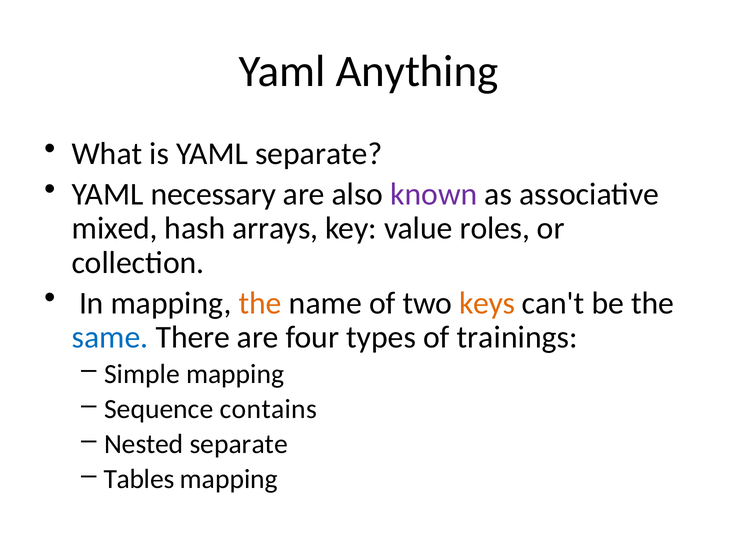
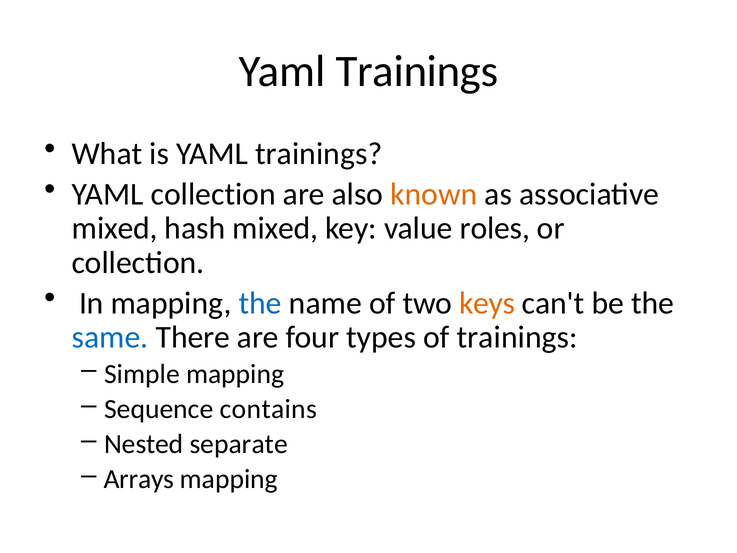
Anything: Anything -> Trainings (417, 71)
is YAML separate: separate -> trainings (319, 154)
YAML necessary: necessary -> collection (213, 194)
known colour: purple -> orange (434, 194)
hash arrays: arrays -> mixed (275, 228)
the colour: orange -> blue (260, 303)
Tables: Tables -> Arrays (139, 479)
